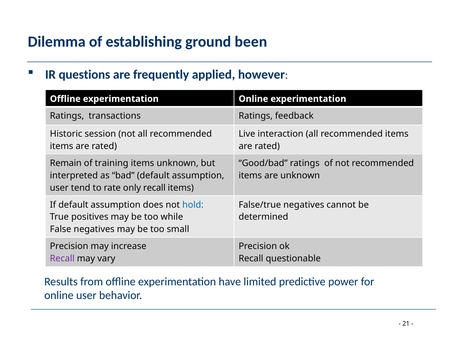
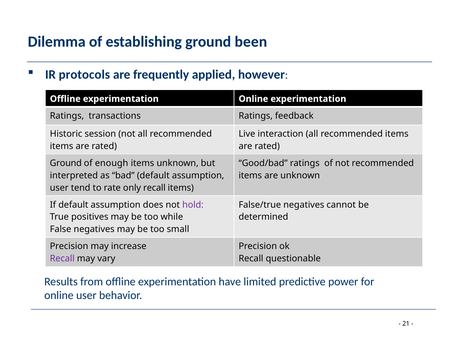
questions: questions -> protocols (84, 74)
Remain: Remain -> Ground (66, 163)
training: training -> enough (112, 163)
hold colour: blue -> purple (193, 204)
